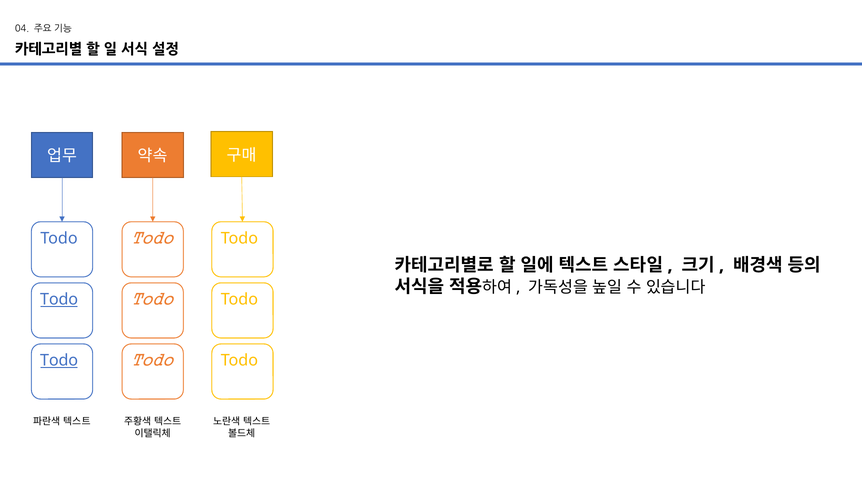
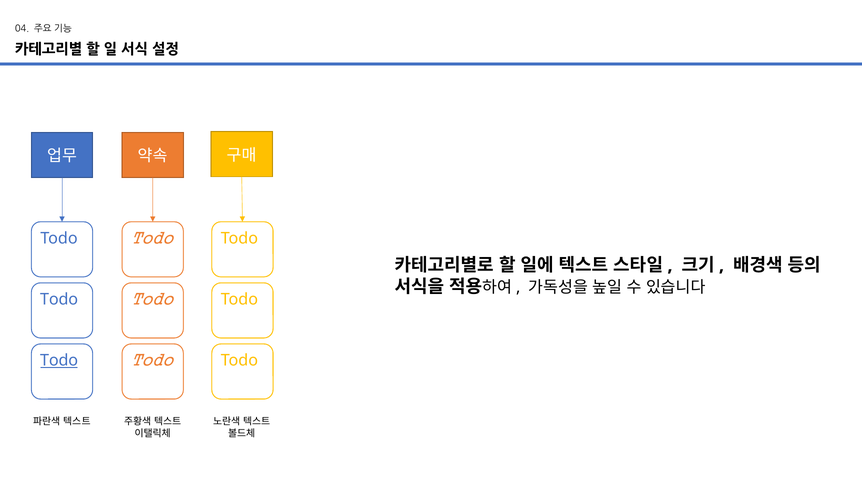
Todo underline: present -> none (59, 299)
